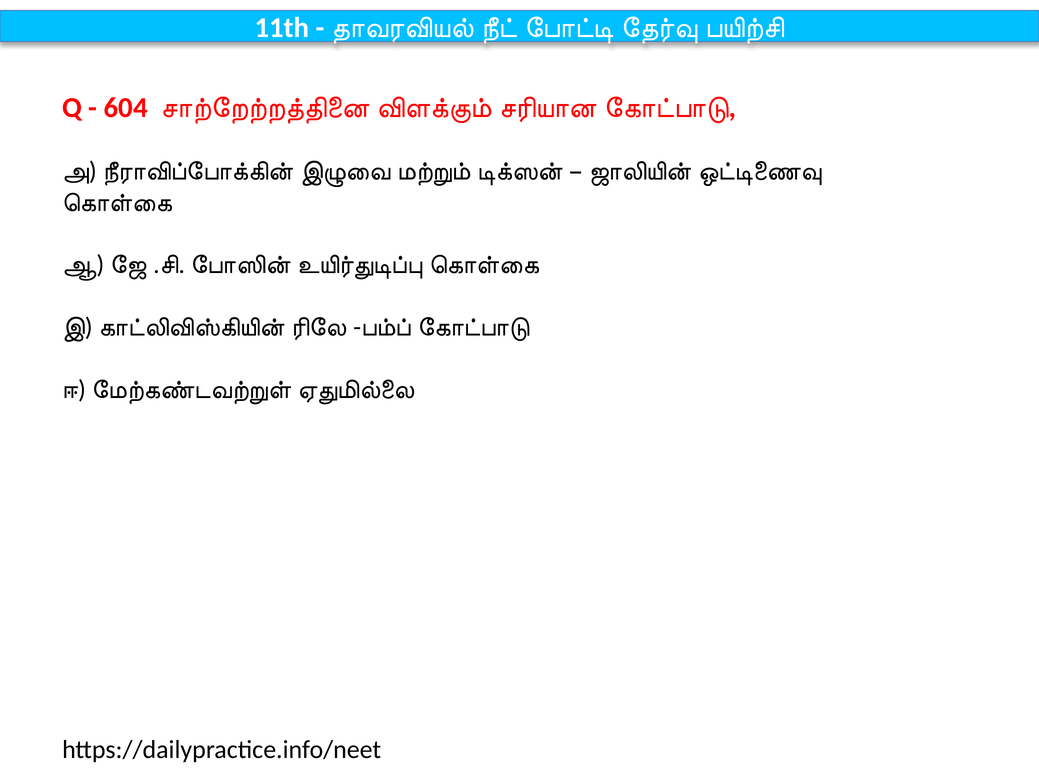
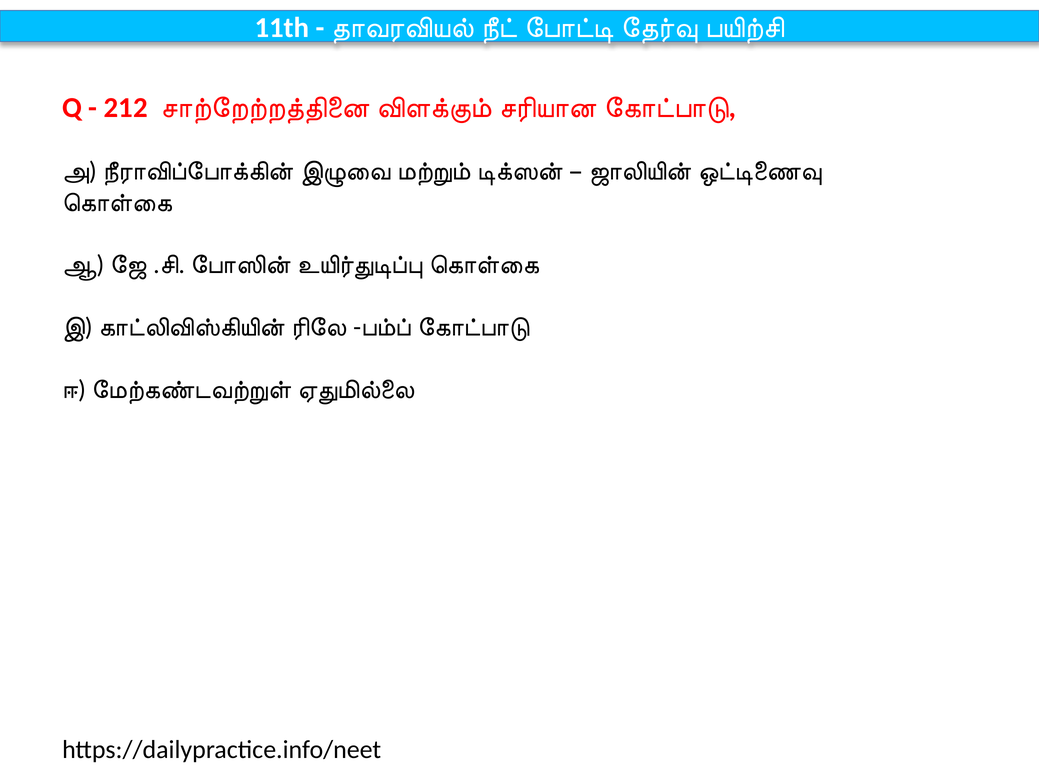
604: 604 -> 212 (126, 108)
